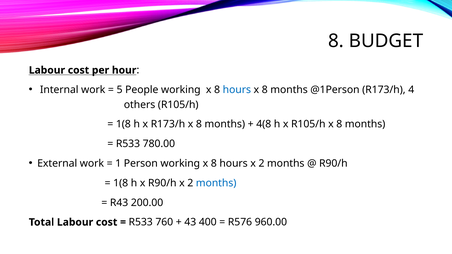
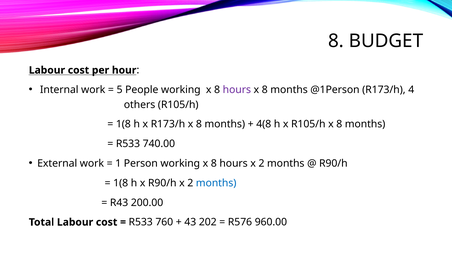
hours colour: blue -> purple (237, 90)
780.00: 780.00 -> 740.00 (159, 144)
400: 400 -> 202 (208, 222)
